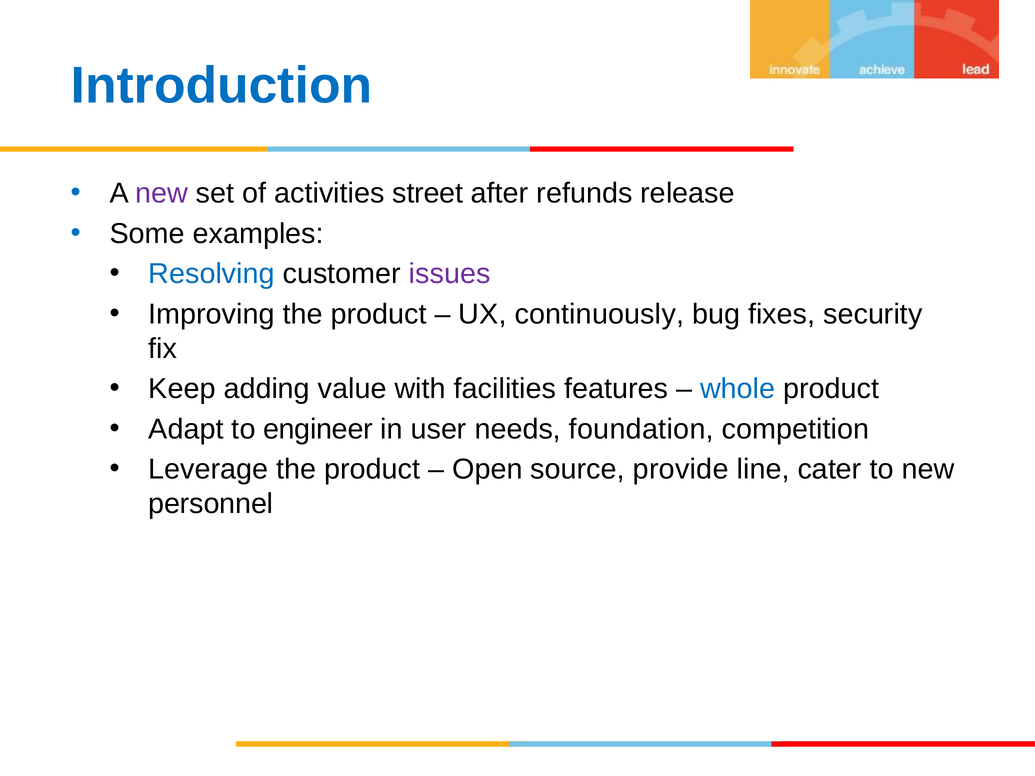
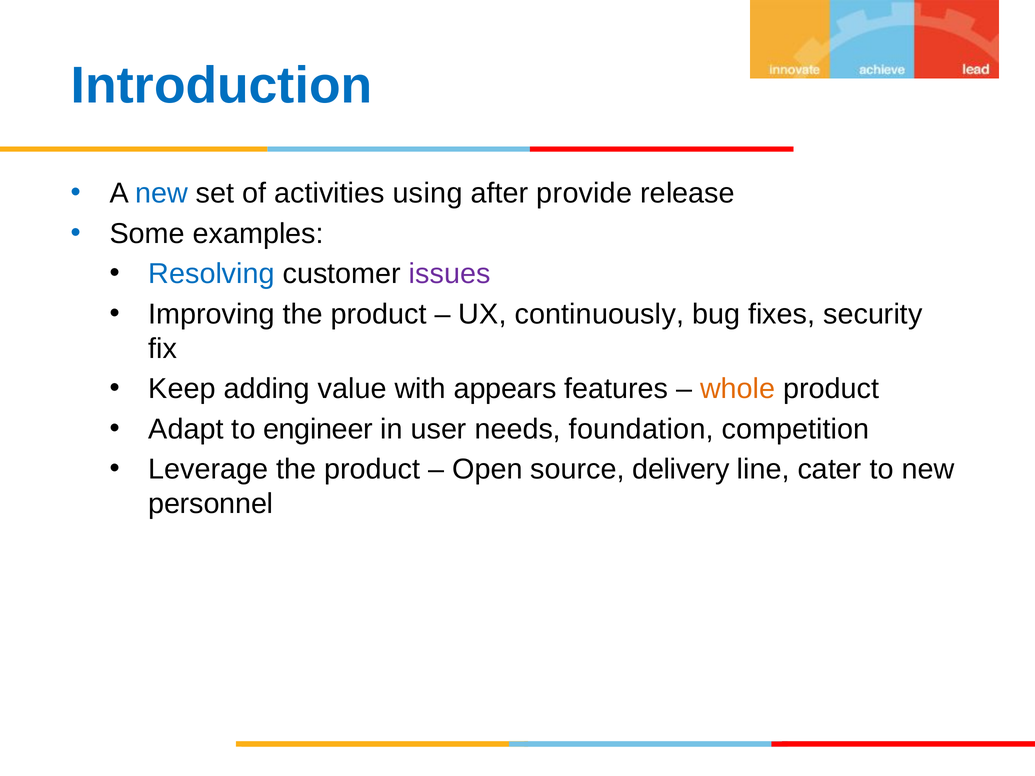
new colour: purple -> blue (162, 194)
street: street -> using (428, 194)
refunds: refunds -> provide (584, 194)
facilities: facilities -> appears (505, 389)
whole colour: blue -> orange (738, 389)
provide: provide -> delivery (681, 470)
